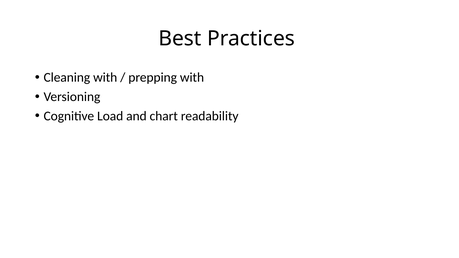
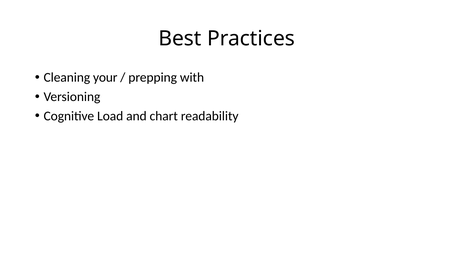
Cleaning with: with -> your (105, 78)
